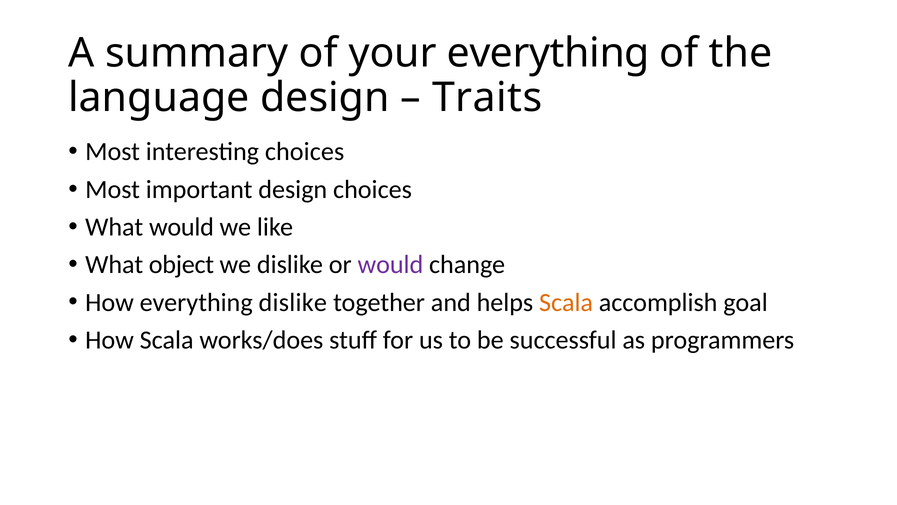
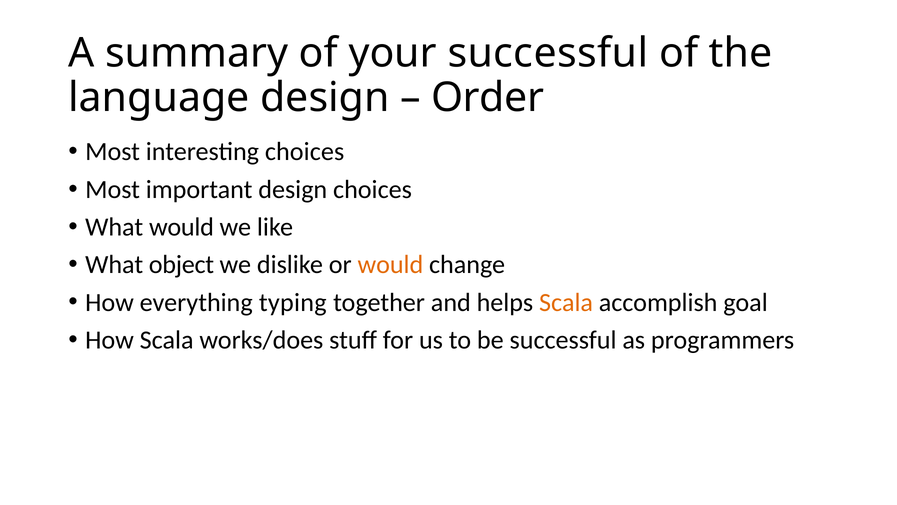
your everything: everything -> successful (548, 53)
Traits: Traits -> Order (488, 98)
would colour: purple -> orange (390, 264)
everything dislike: dislike -> typing (293, 302)
